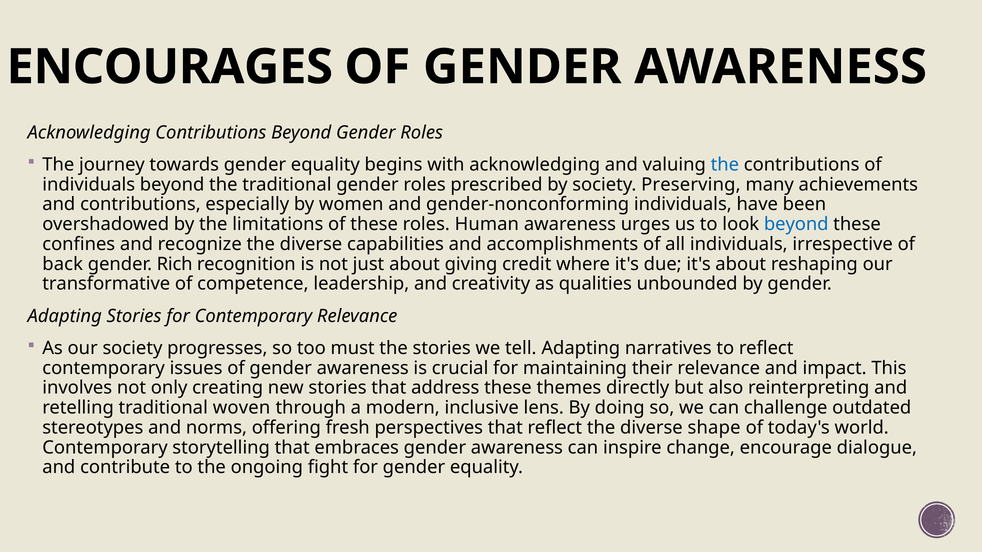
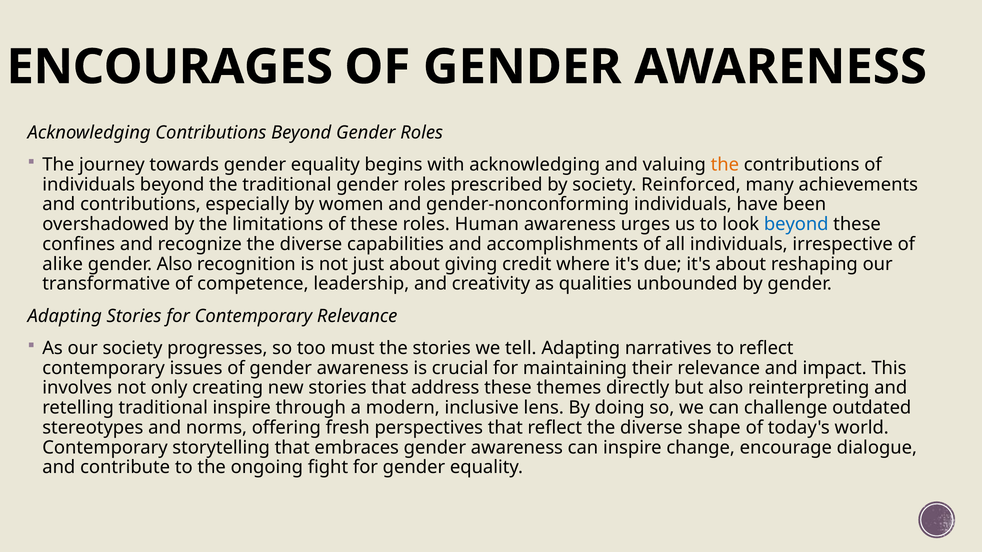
the colour: blue -> orange (725, 165)
Preserving: Preserving -> Reinforced (691, 185)
back: back -> alike (63, 264)
gender Rich: Rich -> Also (175, 264)
traditional woven: woven -> inspire (242, 408)
